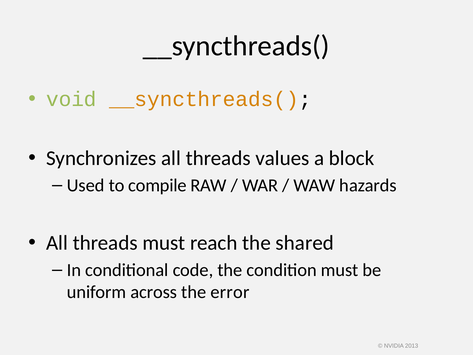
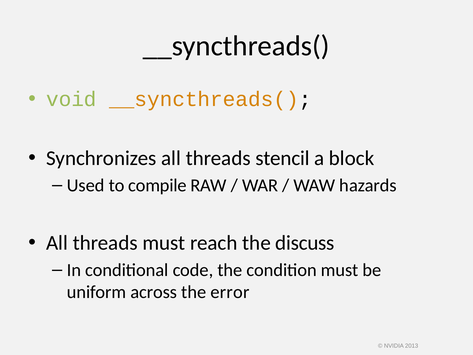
values: values -> stencil (282, 158)
shared: shared -> discuss (305, 243)
